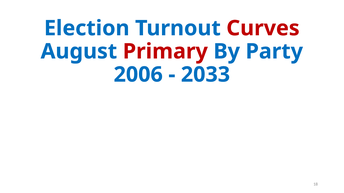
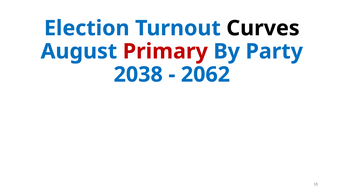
Curves colour: red -> black (263, 28)
2006: 2006 -> 2038 (138, 75)
2033: 2033 -> 2062 (205, 75)
